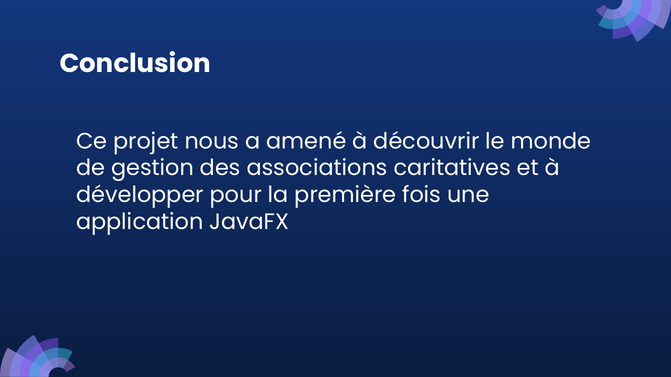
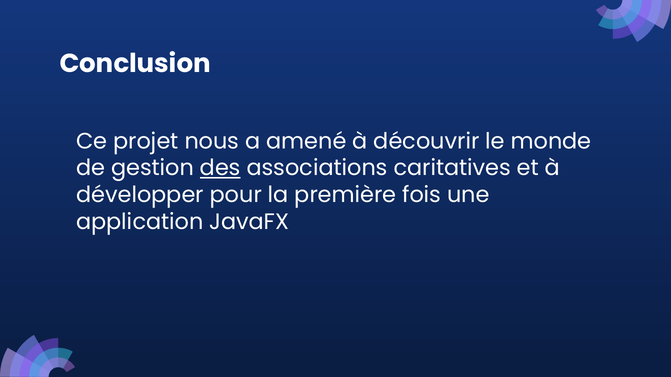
des underline: none -> present (220, 168)
